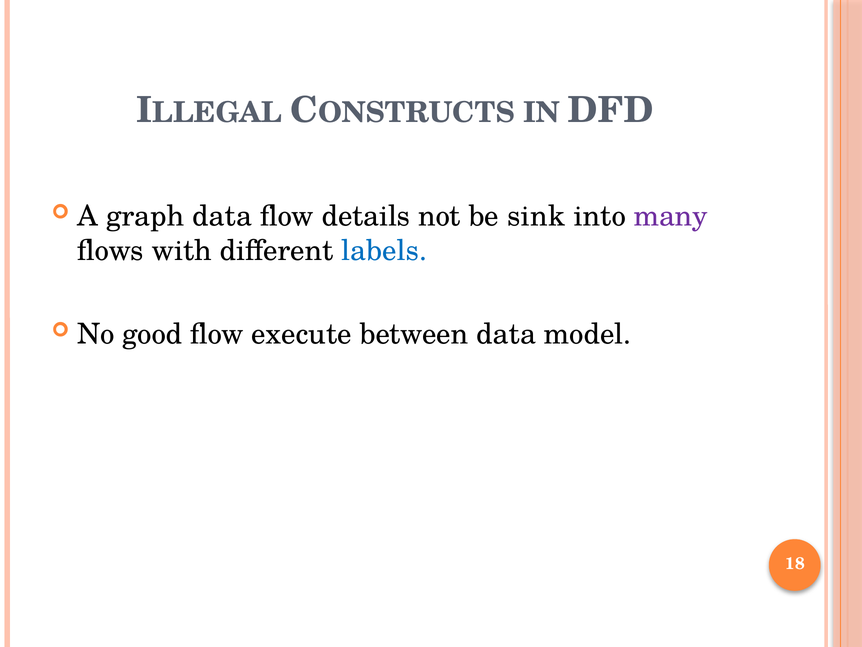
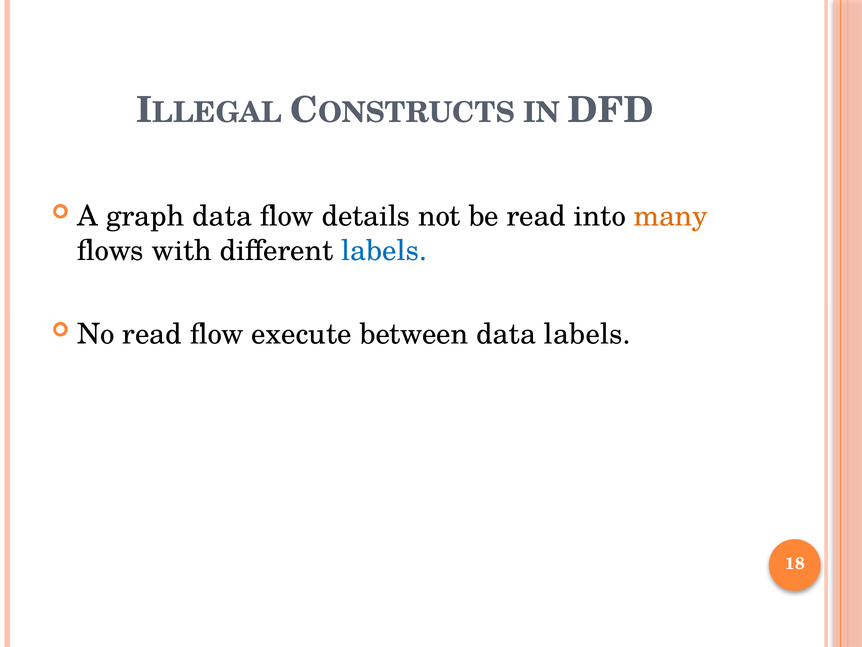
be sink: sink -> read (536, 216)
many colour: purple -> orange (671, 216)
No good: good -> read (152, 334)
data model: model -> labels (587, 334)
